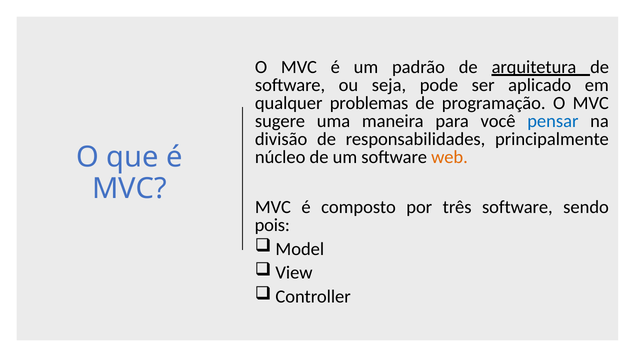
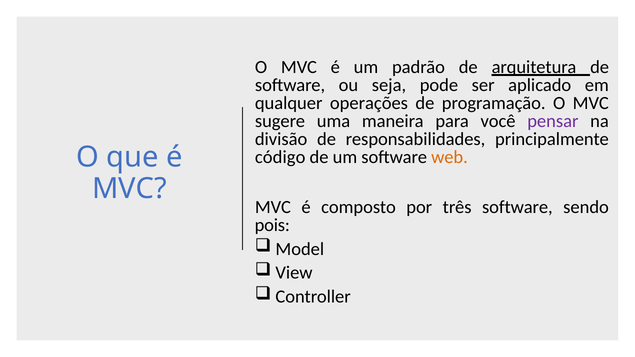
problemas: problemas -> operações (369, 103)
pensar colour: blue -> purple (553, 121)
núcleo: núcleo -> código (280, 157)
